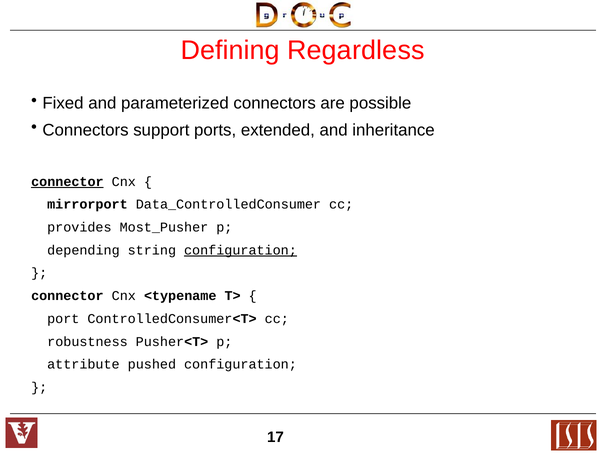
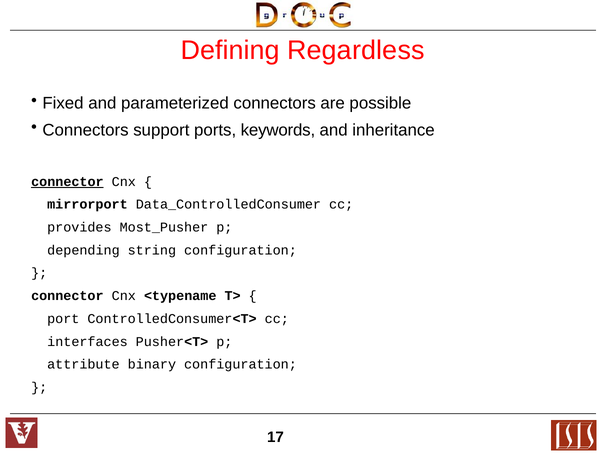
extended: extended -> keywords (278, 130)
configuration underline: present -> none (240, 250)
robustness: robustness -> interfaces (88, 342)
pushed: pushed -> binary (152, 365)
